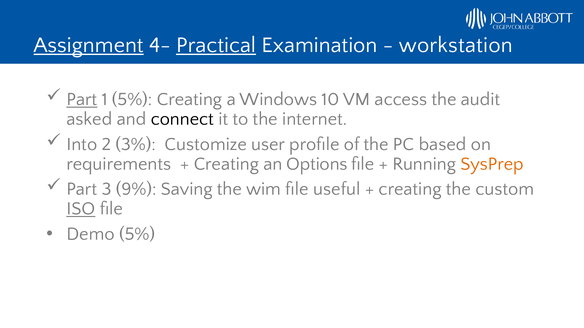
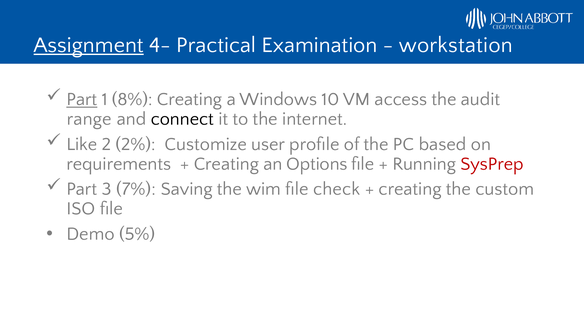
Practical underline: present -> none (216, 45)
1 5%: 5% -> 8% (132, 99)
asked: asked -> range (89, 119)
Into: Into -> Like (82, 144)
3%: 3% -> 2% (136, 144)
SysPrep colour: orange -> red (492, 164)
9%: 9% -> 7% (136, 189)
useful: useful -> check (337, 189)
ISO underline: present -> none (81, 209)
